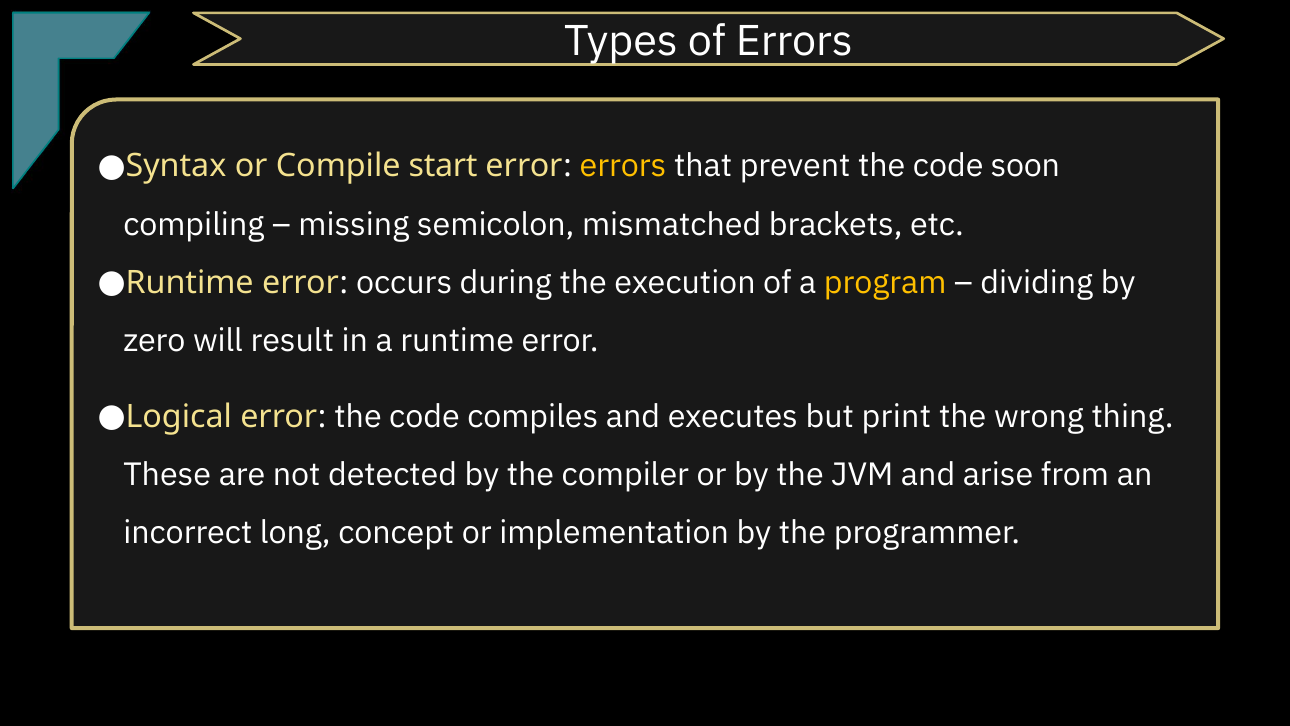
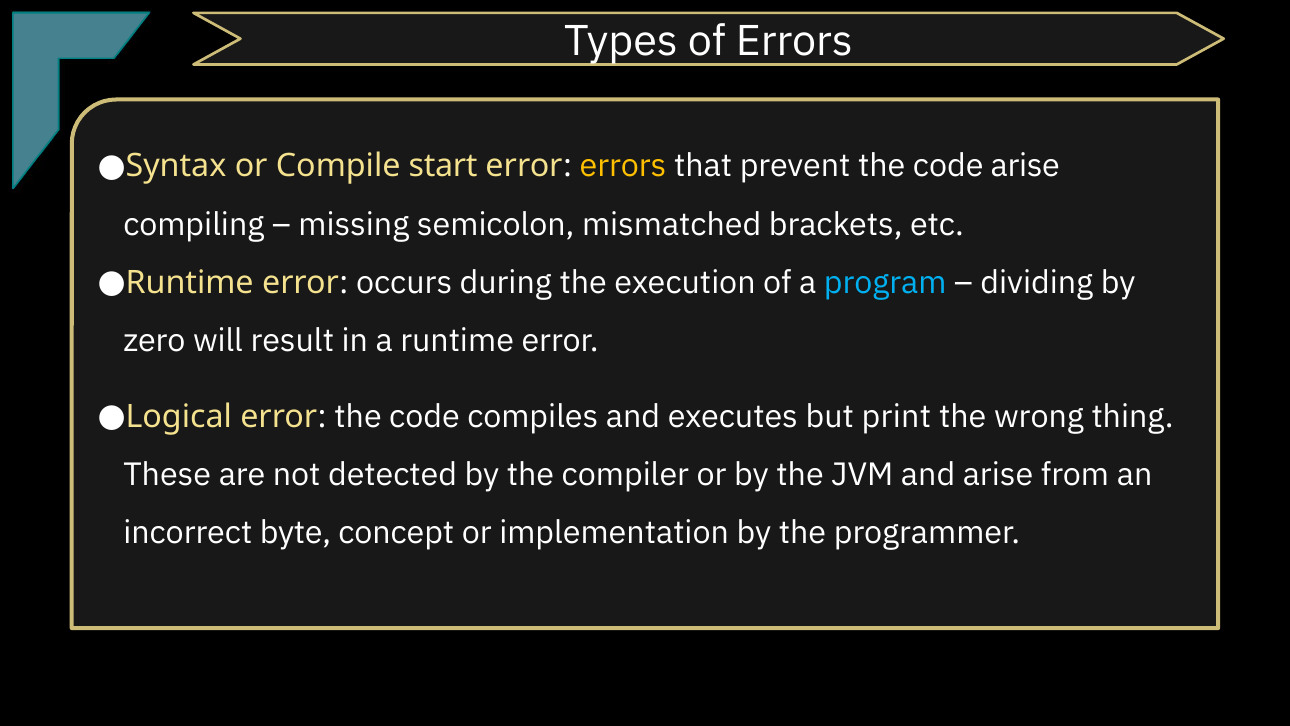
code soon: soon -> arise (1025, 166)
program colour: yellow -> light blue (885, 282)
long: long -> byte (295, 532)
